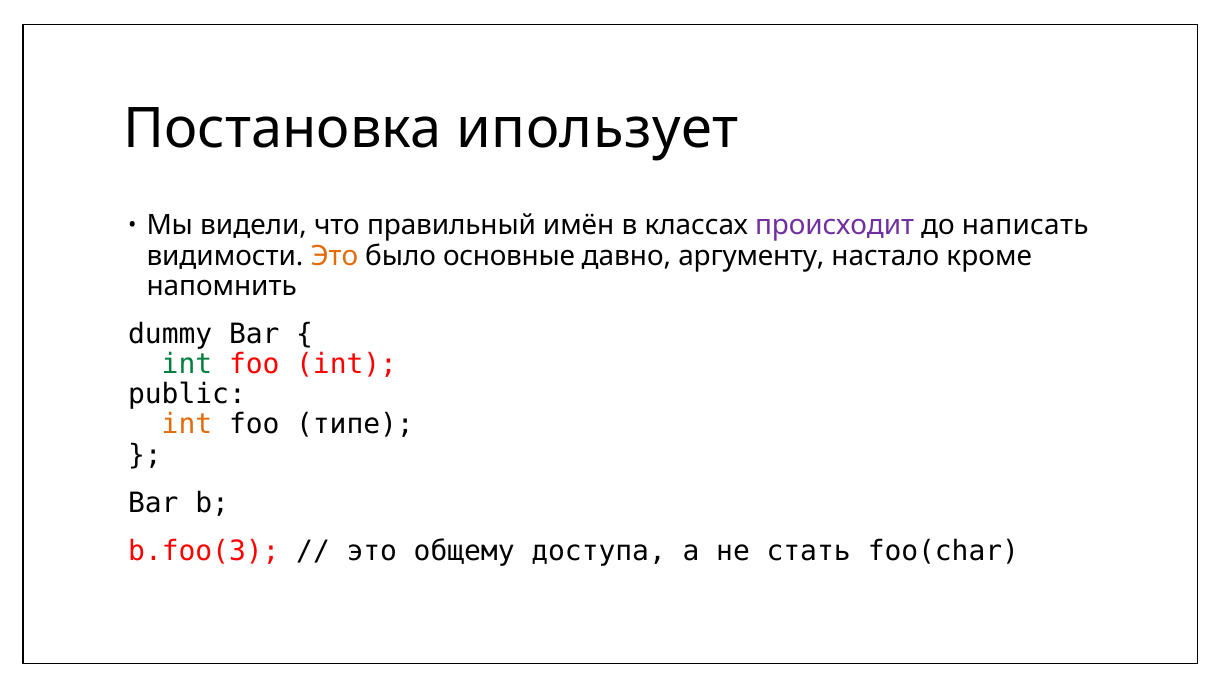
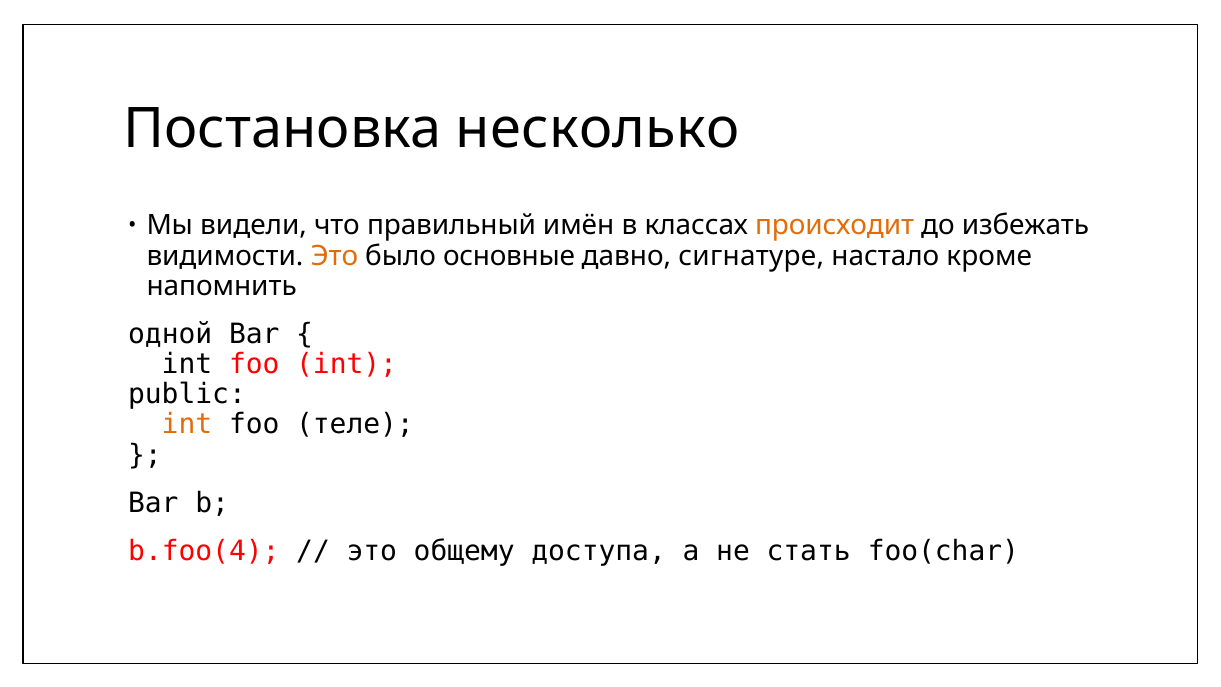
ипользует: ипользует -> несколько (598, 129)
происходит colour: purple -> orange (835, 226)
написать: написать -> избежать (1026, 226)
аргументу: аргументу -> сигнатуре (751, 256)
dummy: dummy -> одной (170, 334)
int colour: green -> black (187, 364)
типе: типе -> теле (355, 425)
b.foo(3: b.foo(3 -> b.foo(4 (204, 551)
